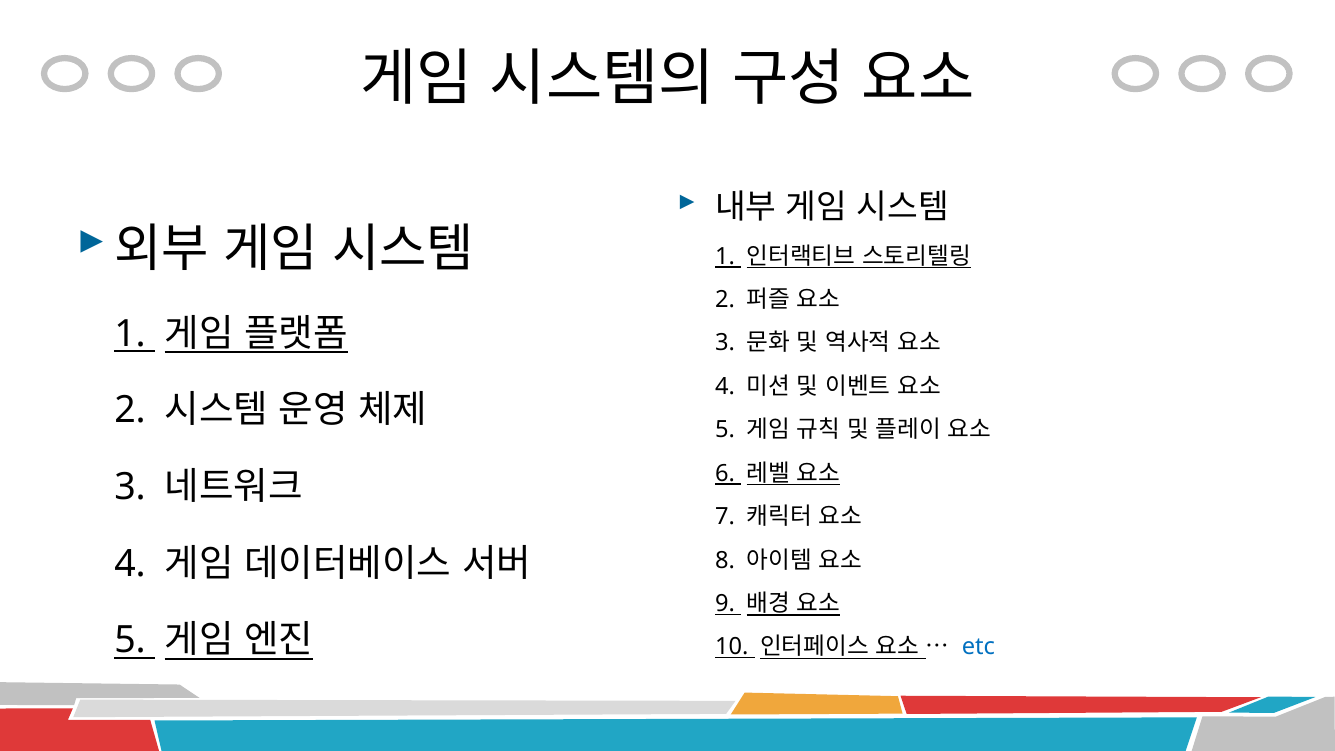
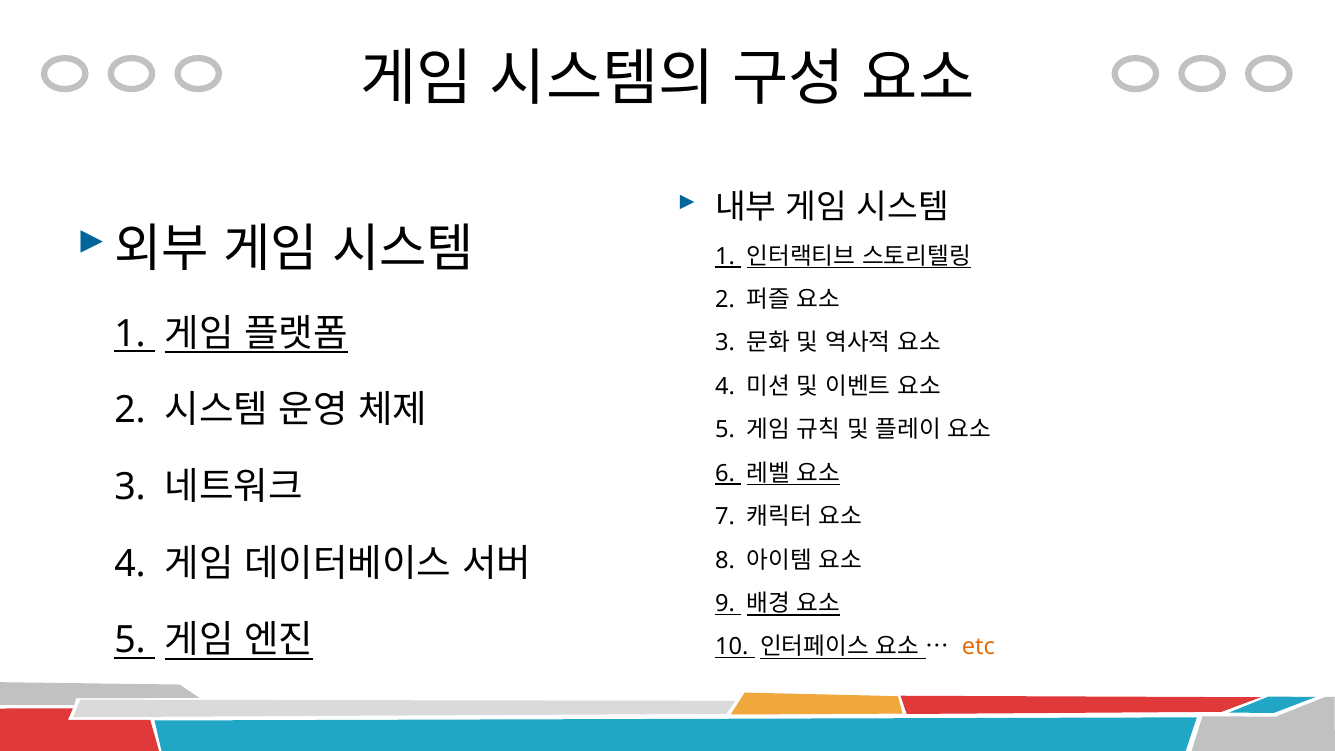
etc colour: blue -> orange (978, 647)
